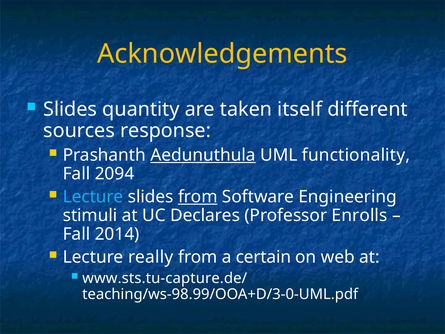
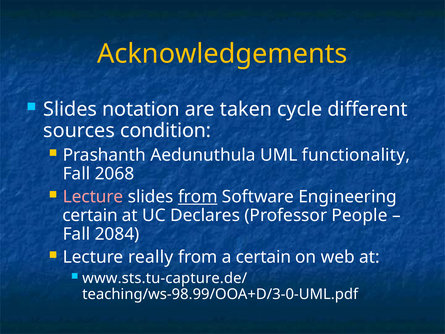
quantity: quantity -> notation (141, 109)
itself: itself -> cycle (300, 109)
response: response -> condition (166, 131)
Aedunuthula underline: present -> none (203, 155)
2094: 2094 -> 2068 (115, 174)
Lecture colour: light blue -> pink (93, 197)
stimuli: stimuli -> certain (90, 215)
Enrolls: Enrolls -> People (360, 215)
2014: 2014 -> 2084 (117, 234)
